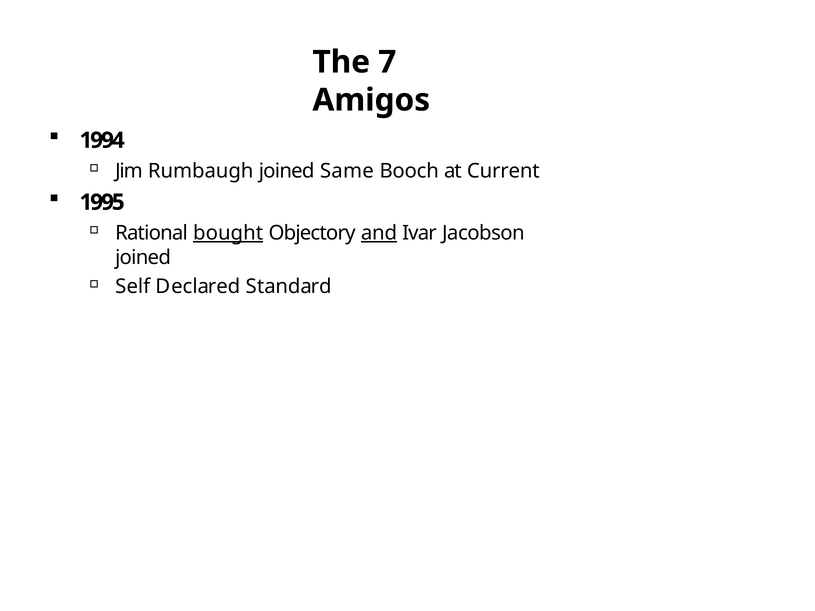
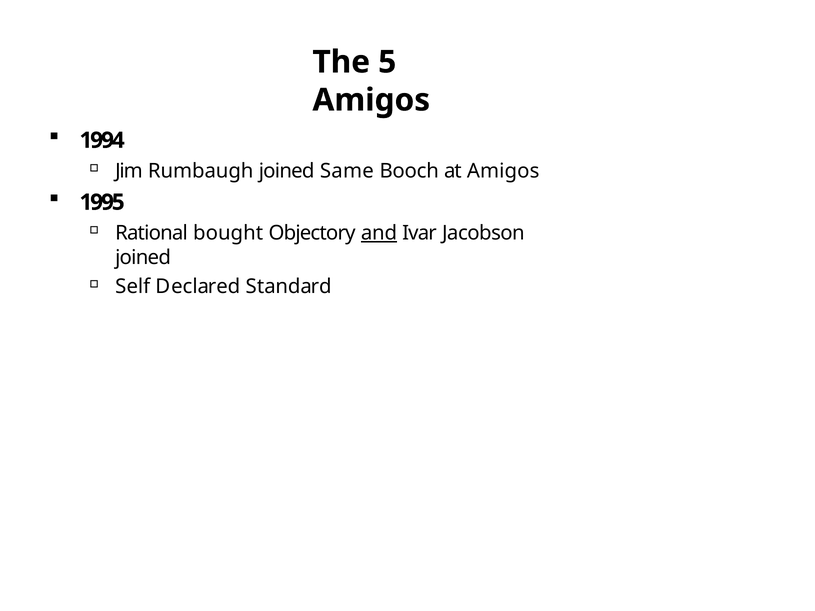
7: 7 -> 5 (387, 62)
at Current: Current -> Amigos (503, 171)
bought underline: present -> none (228, 233)
